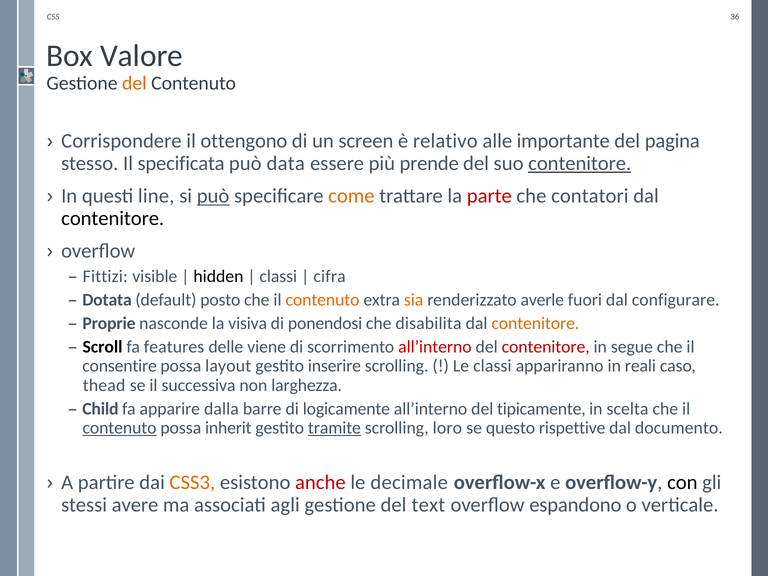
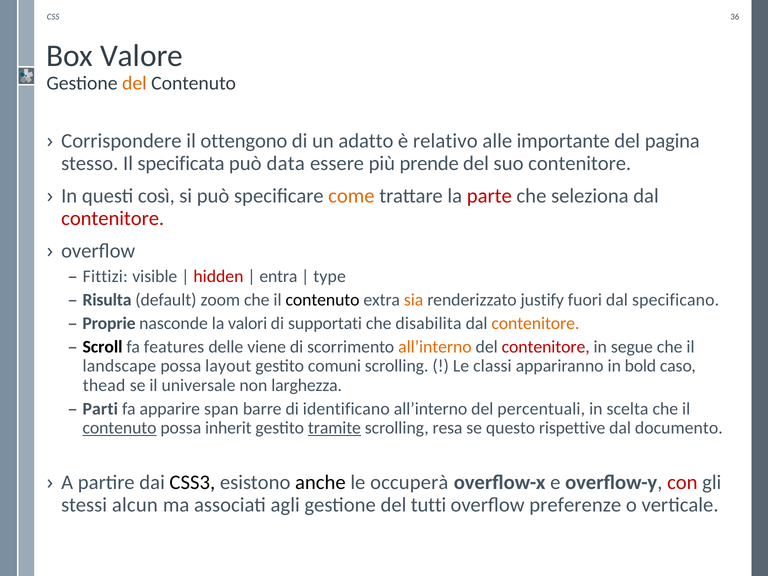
screen: screen -> adatto (366, 141)
contenitore underline: present -> none (580, 163)
line: line -> così (156, 196)
può underline: present -> none (213, 196)
contatori: contatori -> seleziona (590, 196)
contenitore colour: black -> red (113, 218)
hidden colour: black -> red (218, 276)
classi: classi -> entra (278, 276)
cifra: cifra -> type (330, 276)
Dotata: Dotata -> Risulta (107, 300)
posto: posto -> zoom (220, 300)
contenuto colour: orange -> black (323, 300)
averle: averle -> justify (542, 300)
configurare: configurare -> specificano (676, 300)
visiva: visiva -> valori (248, 323)
ponendosi: ponendosi -> supportati (325, 323)
all’interno colour: red -> orange (435, 347)
consentire: consentire -> landscape (119, 366)
inserire: inserire -> comuni (334, 366)
reali: reali -> bold (640, 366)
successiva: successiva -> universale (198, 385)
Child: Child -> Parti (100, 409)
dalla: dalla -> span (221, 409)
logicamente: logicamente -> identificano (346, 409)
tipicamente: tipicamente -> percentuali (541, 409)
loro: loro -> resa (448, 428)
CSS3 colour: orange -> black (192, 482)
anche colour: red -> black (320, 482)
decimale: decimale -> occuperà (409, 482)
con colour: black -> red (682, 482)
avere: avere -> alcun (135, 505)
text: text -> tutti (429, 505)
espandono: espandono -> preferenze (575, 505)
